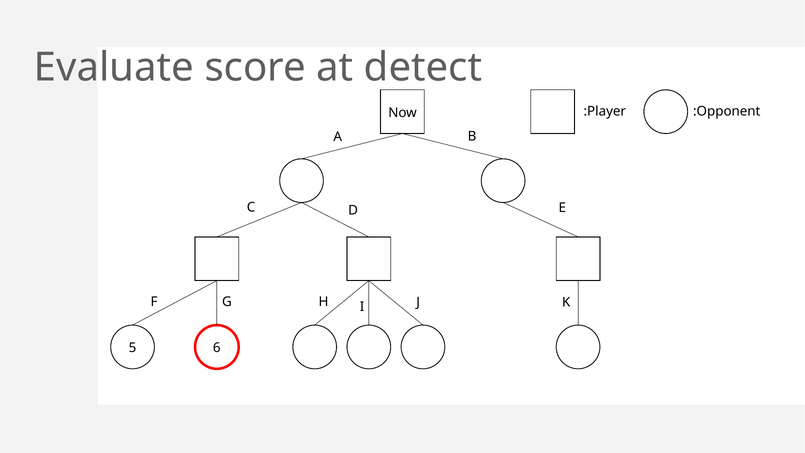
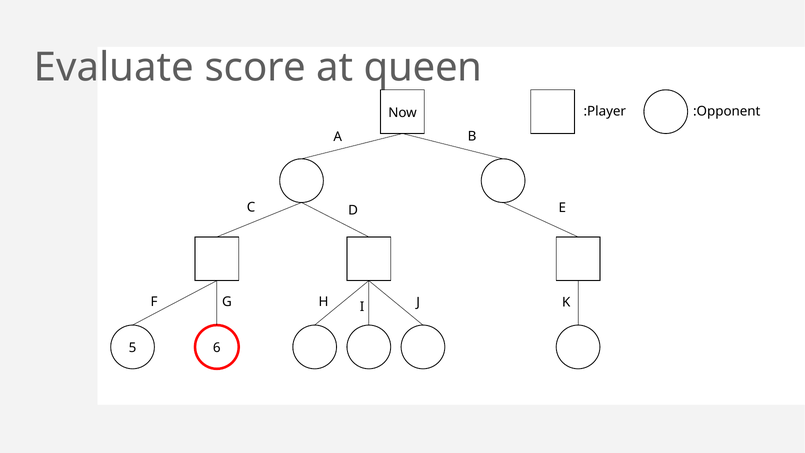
detect: detect -> queen (423, 68)
